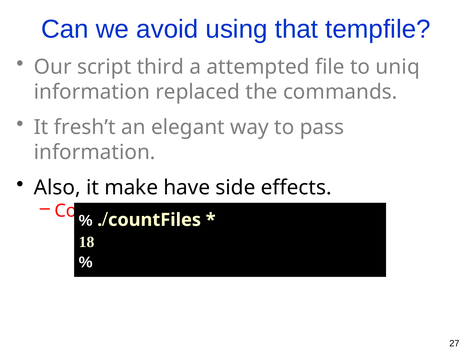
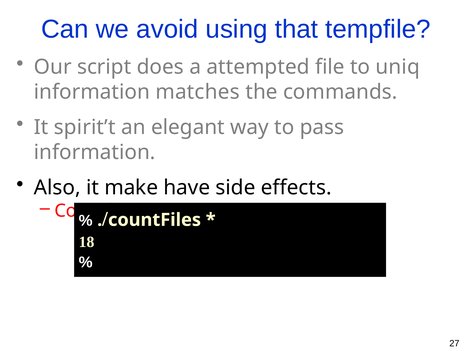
third: third -> does (160, 67)
replaced: replaced -> matches (198, 92)
fresh’t: fresh’t -> spirit’t (85, 127)
